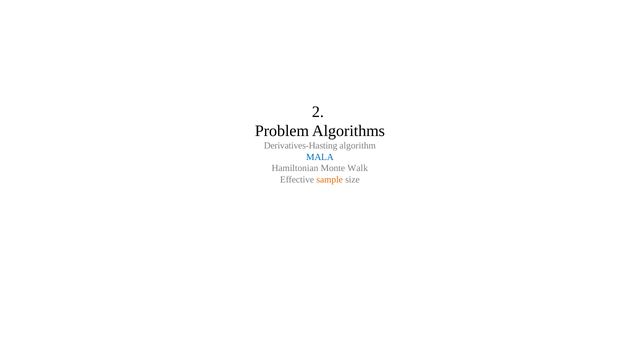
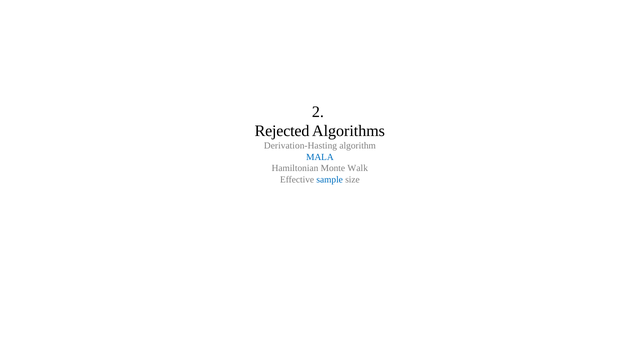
Problem: Problem -> Rejected (282, 131)
Derivatives-Hasting: Derivatives-Hasting -> Derivation-Hasting (301, 146)
sample colour: orange -> blue (330, 179)
